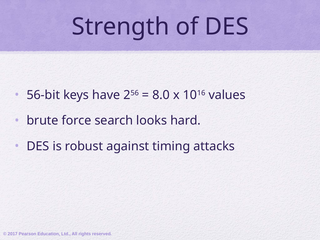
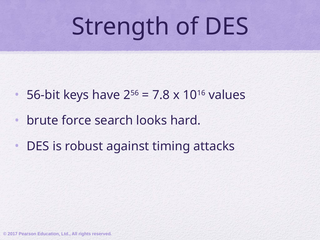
8.0: 8.0 -> 7.8 (161, 95)
